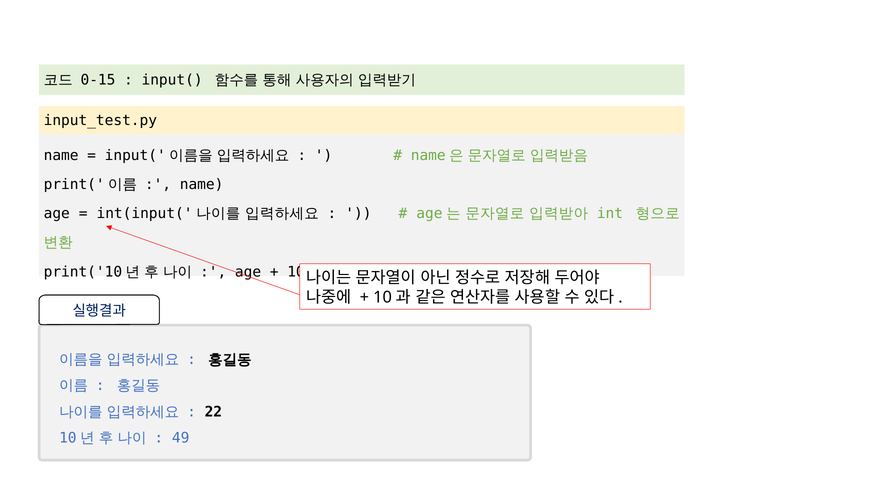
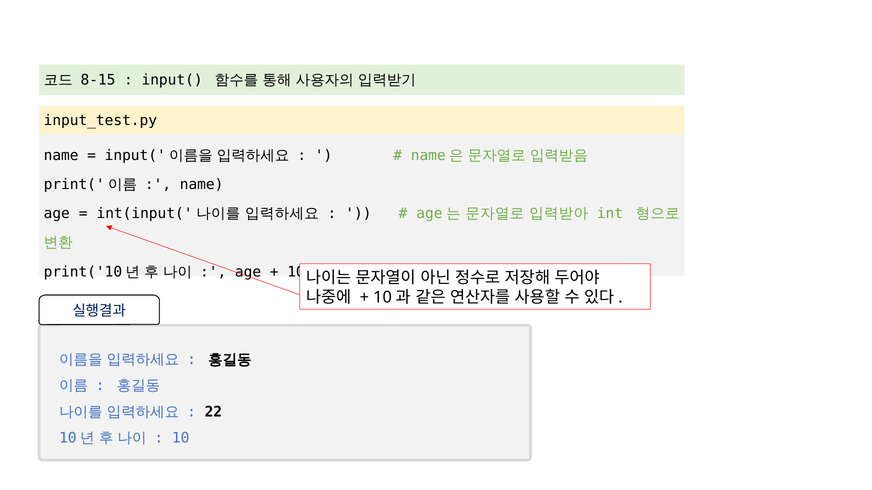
0-15: 0-15 -> 8-15 (98, 80)
49: 49 -> 10 (181, 438)
